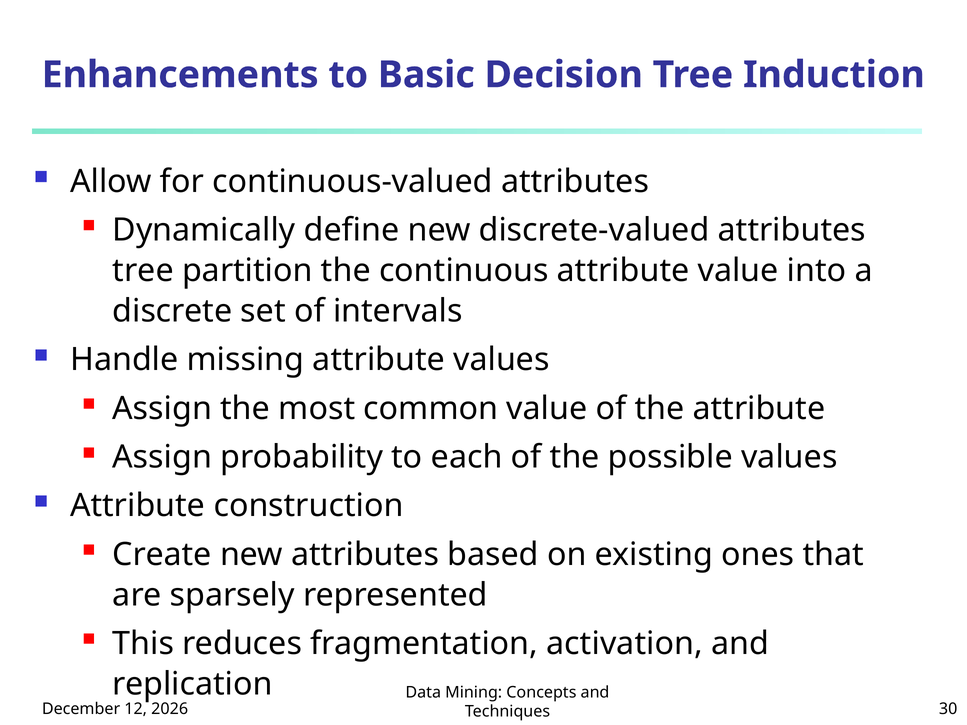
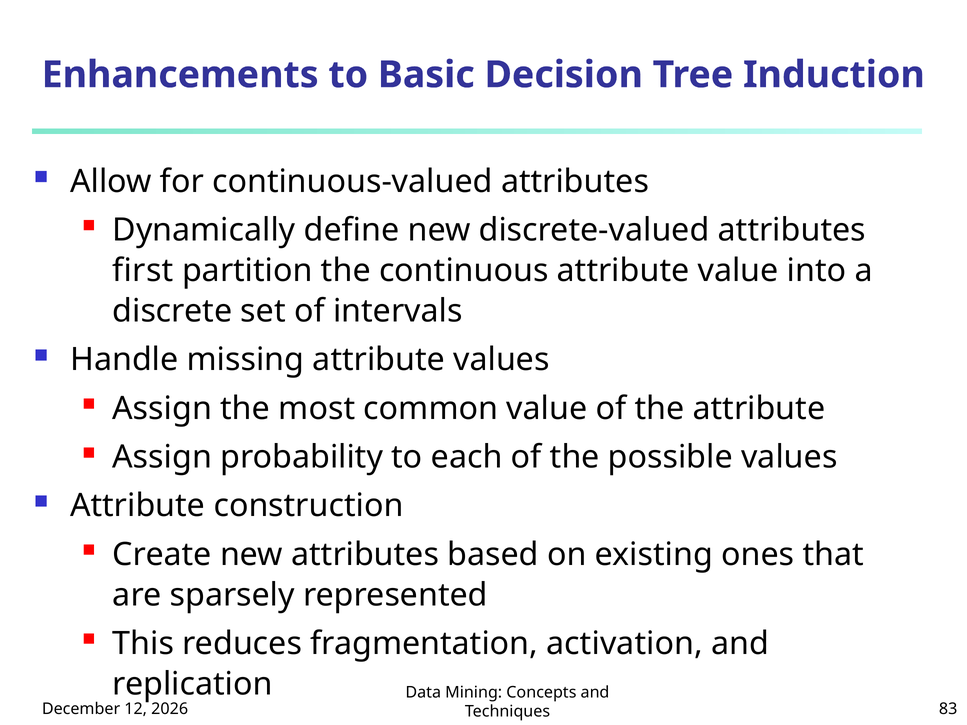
tree: tree -> first (143, 271)
30: 30 -> 83 (948, 709)
